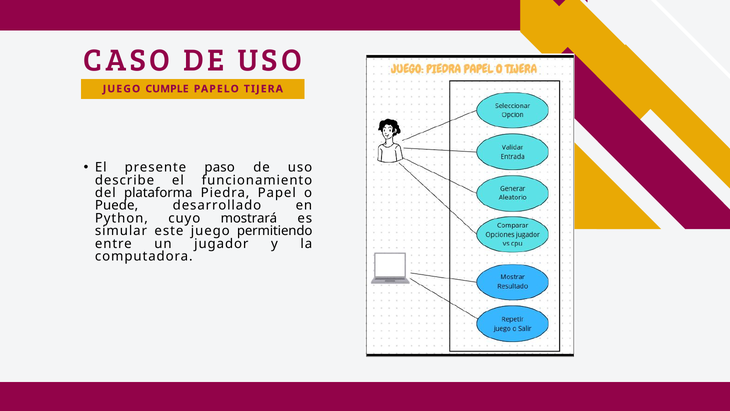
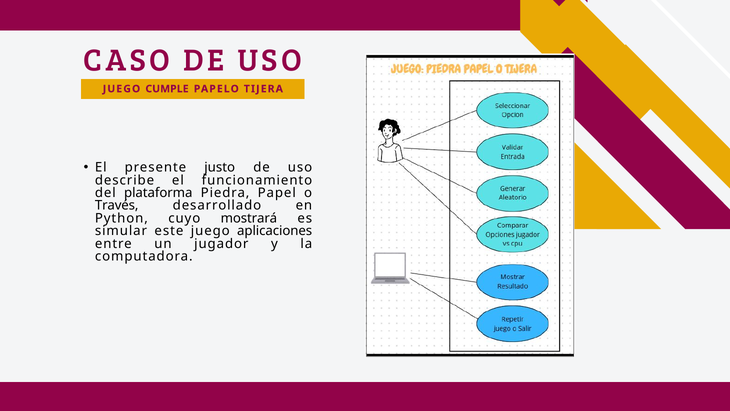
paso: paso -> justo (220, 167)
Puede: Puede -> Través (117, 205)
permitiendo: permitiendo -> aplicaciones (275, 231)
